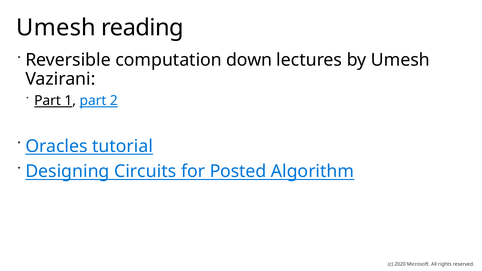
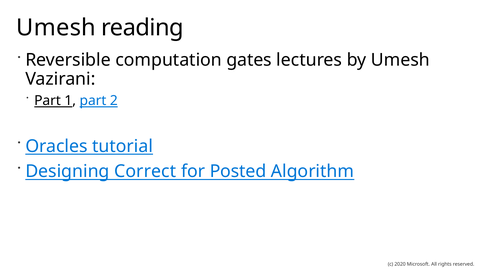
down: down -> gates (249, 60)
Circuits: Circuits -> Correct (145, 171)
